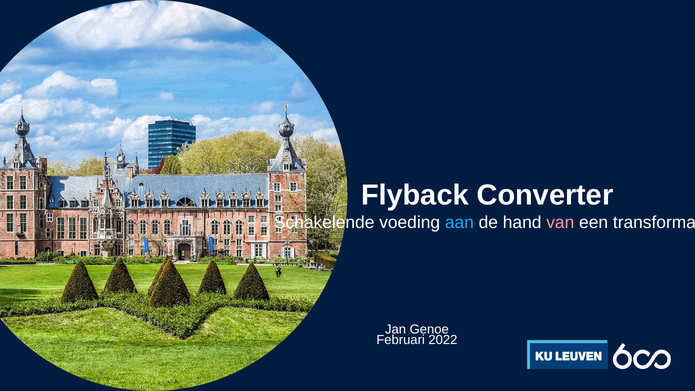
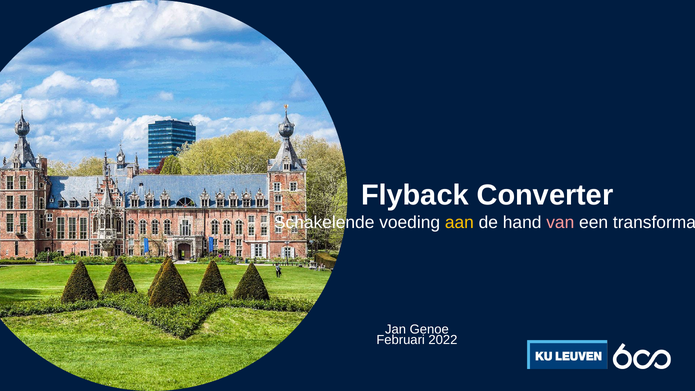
aan colour: light blue -> yellow (459, 223)
